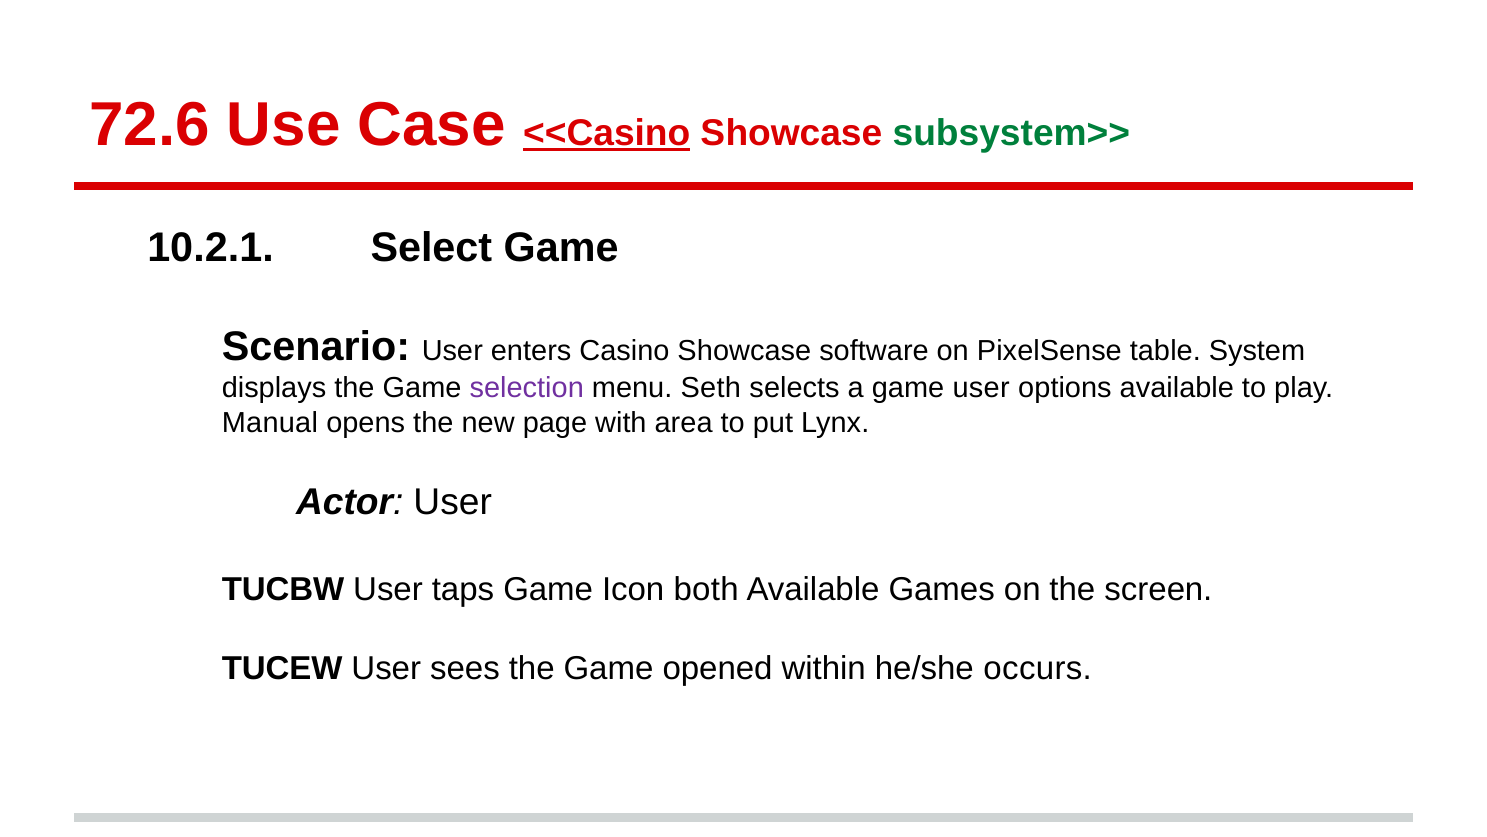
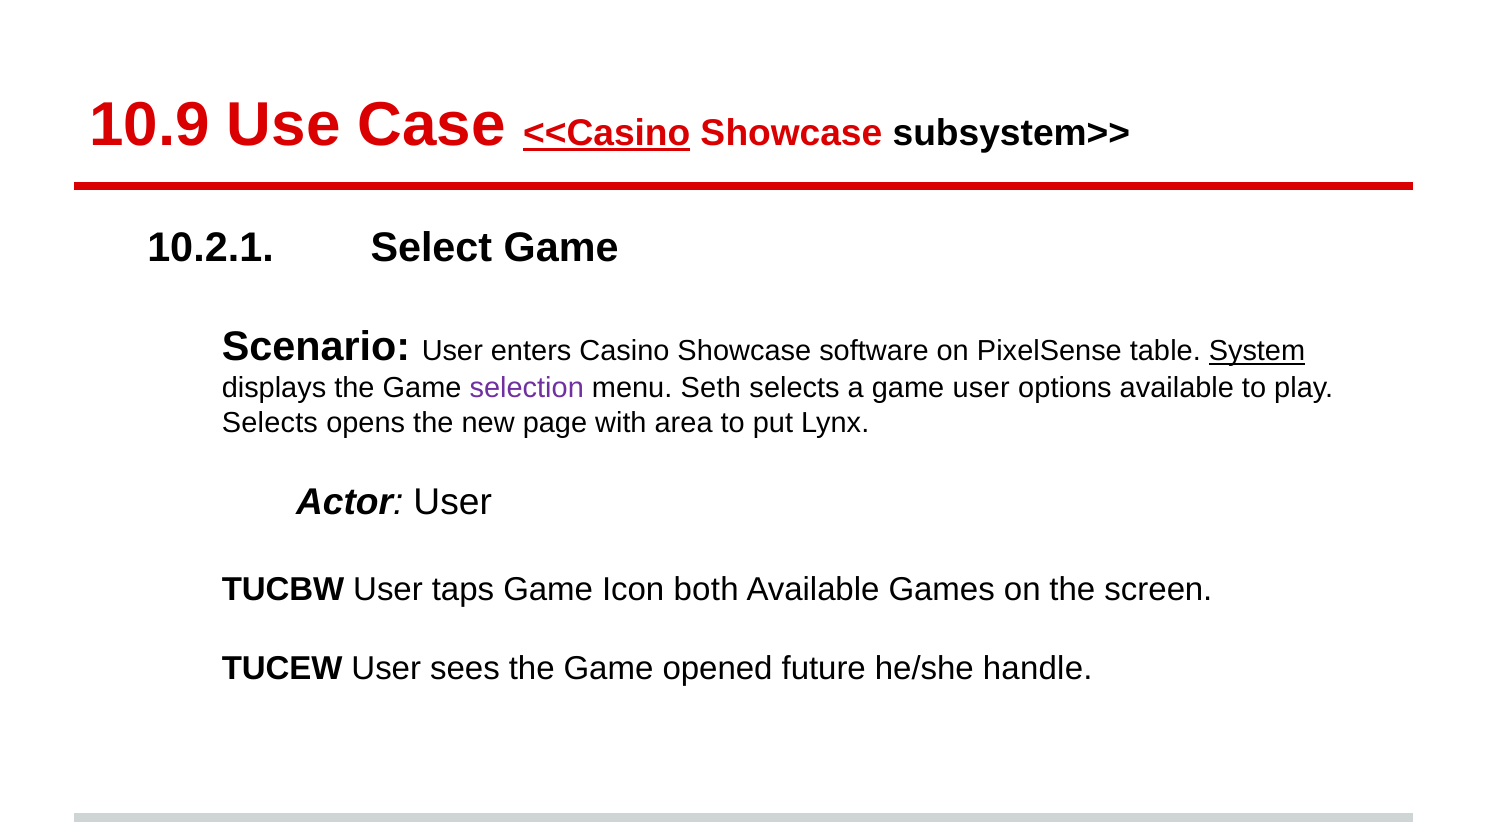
72.6: 72.6 -> 10.9 (149, 125)
subsystem>> colour: green -> black (1011, 133)
System underline: none -> present (1257, 351)
Manual: Manual -> Selects (270, 423)
within: within -> future (824, 669)
occurs: occurs -> handle (1038, 669)
